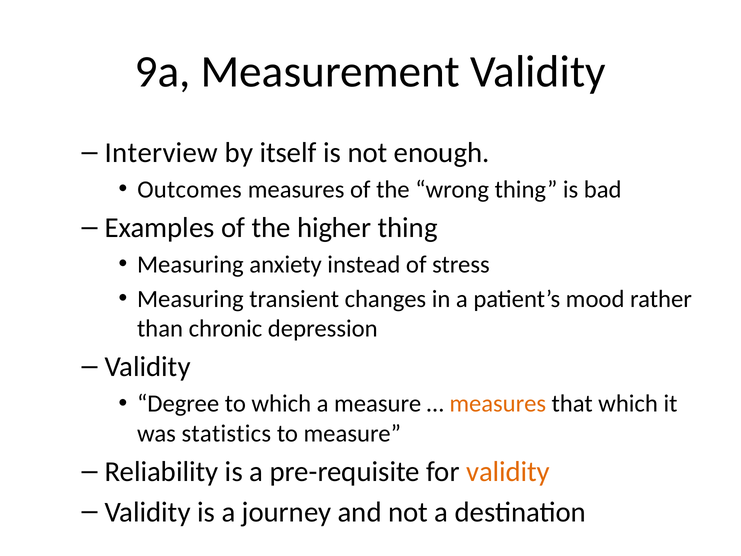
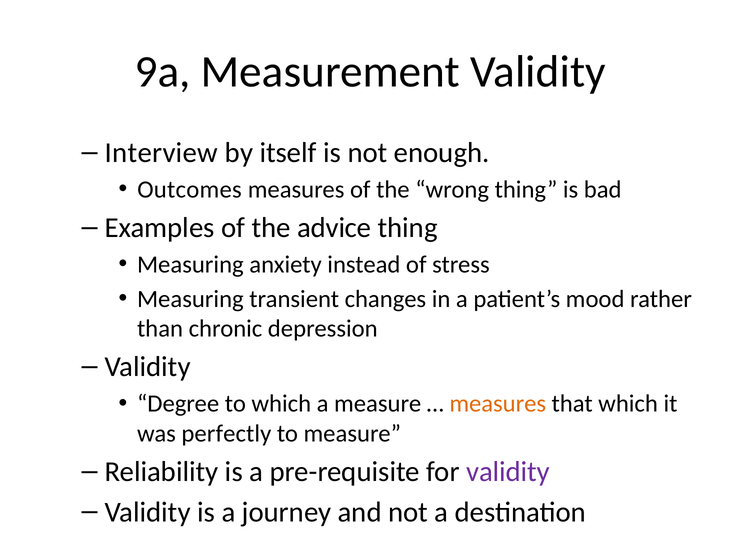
higher: higher -> advice (334, 228)
statistics: statistics -> perfectly (226, 433)
validity colour: orange -> purple (508, 471)
